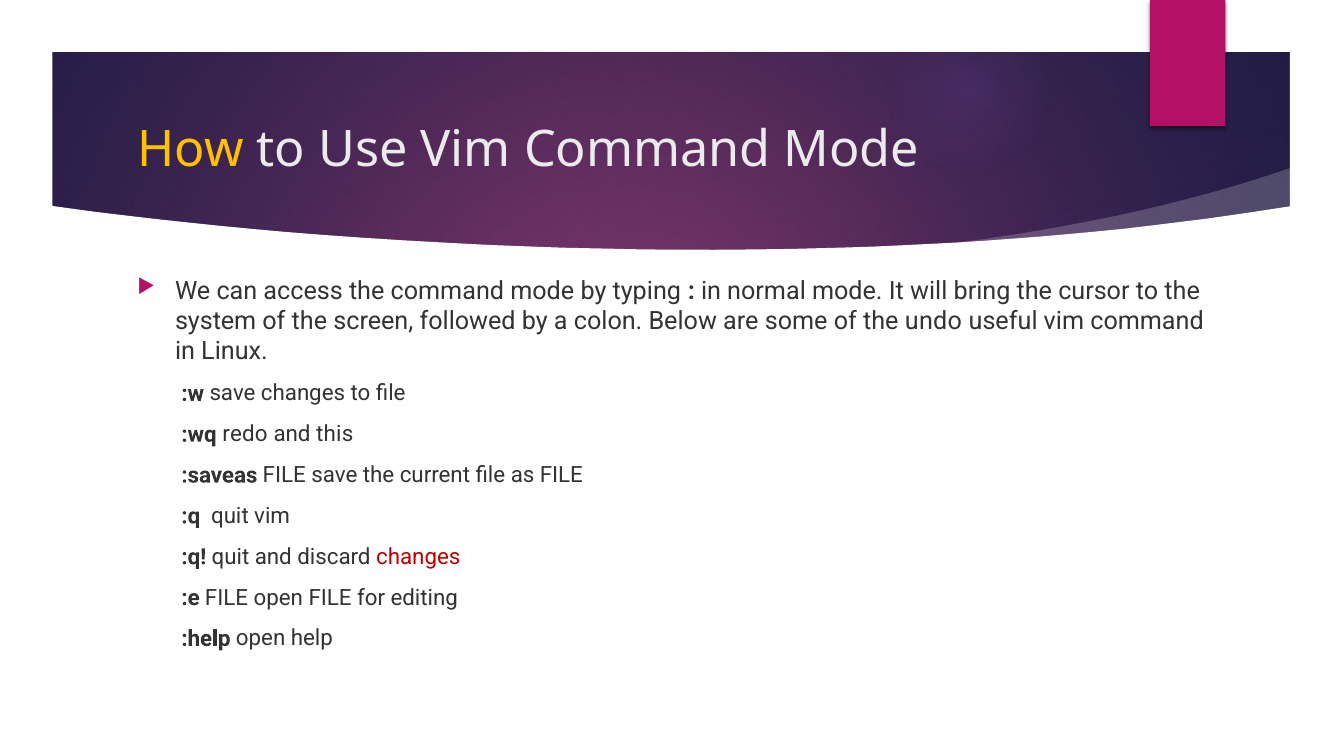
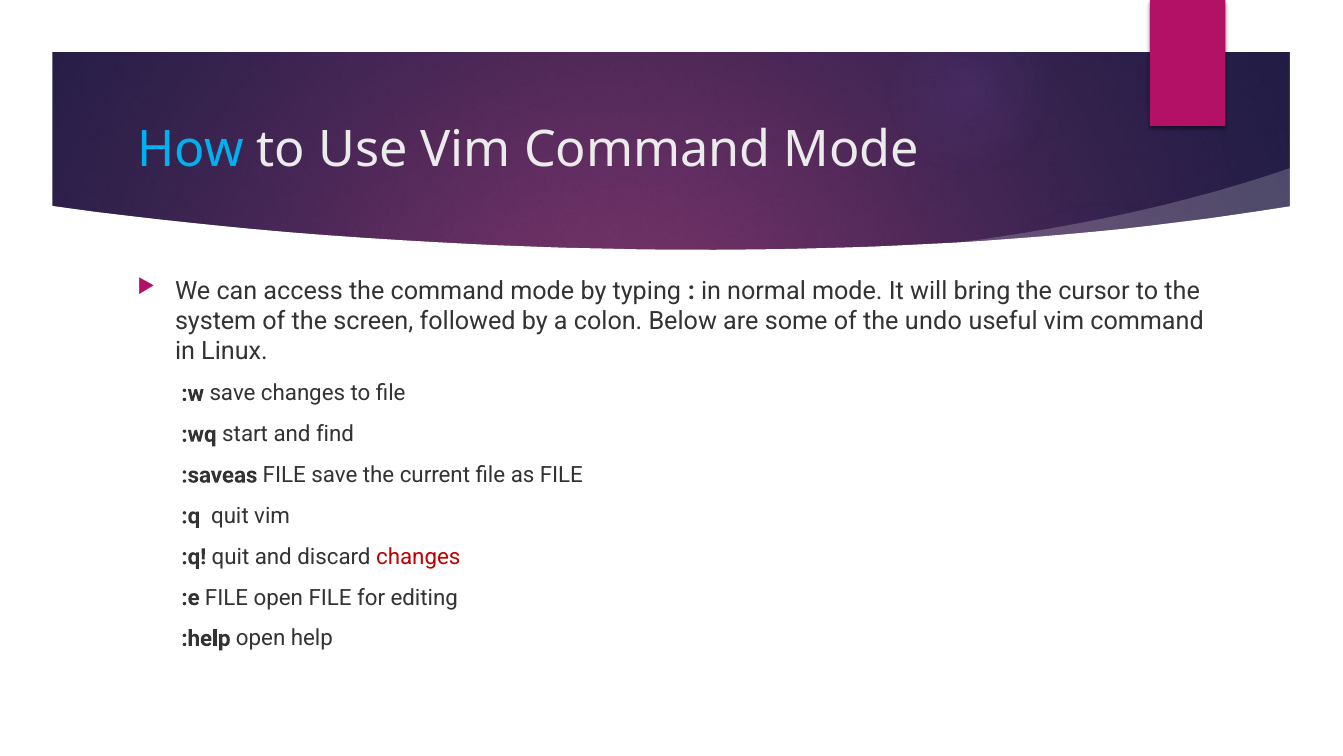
How colour: yellow -> light blue (191, 150)
redo: redo -> start (245, 434)
this: this -> find (335, 434)
